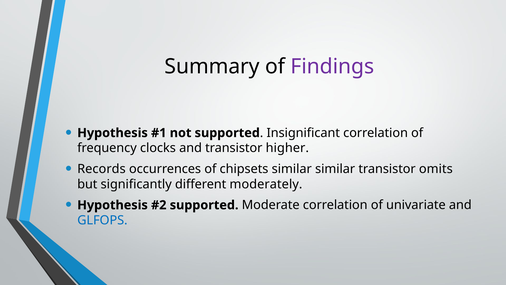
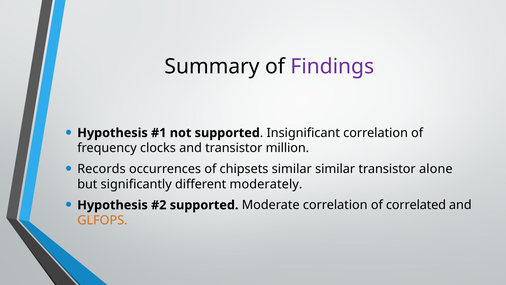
higher: higher -> million (287, 148)
omits: omits -> alone (436, 169)
univariate: univariate -> correlated (416, 205)
GLFOPS colour: blue -> orange (102, 220)
